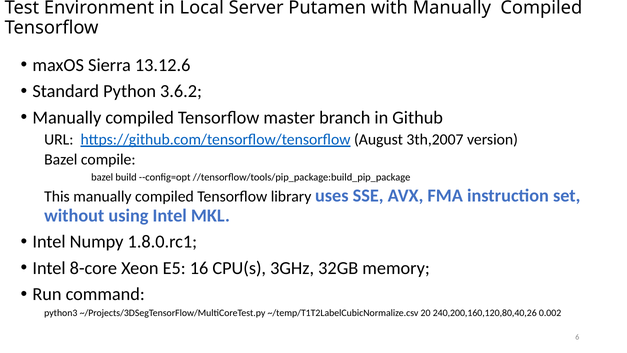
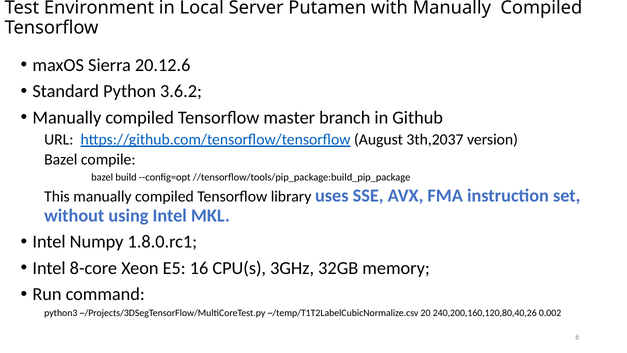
13.12.6: 13.12.6 -> 20.12.6 (163, 65)
3th,2007: 3th,2007 -> 3th,2037 (435, 139)
